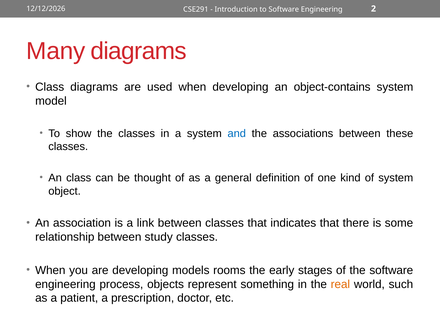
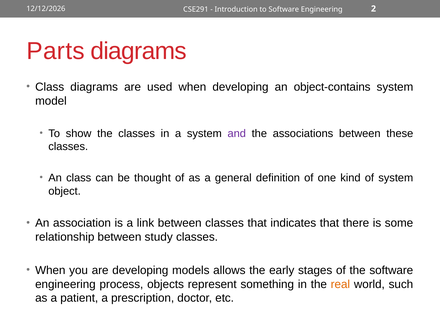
Many: Many -> Parts (56, 51)
and colour: blue -> purple (237, 133)
rooms: rooms -> allows (229, 270)
